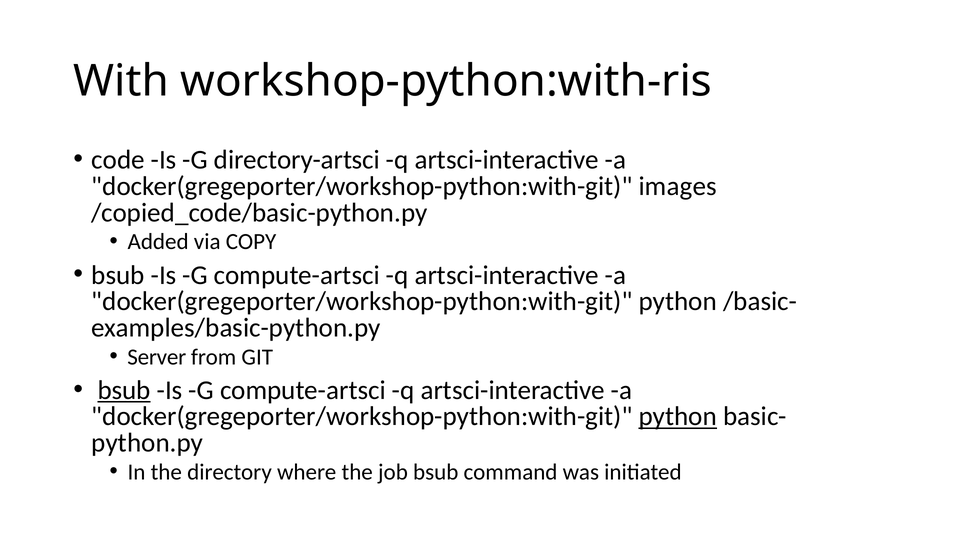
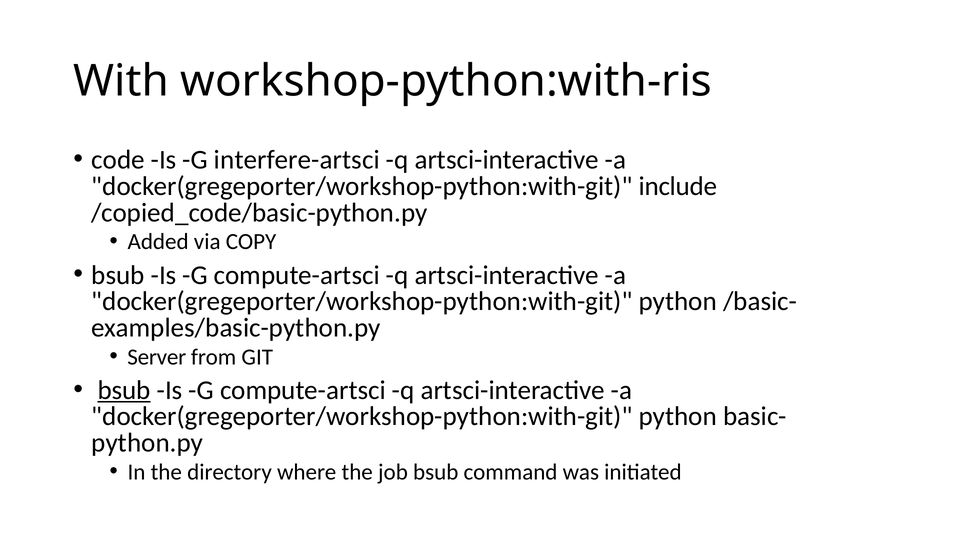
directory-artsci: directory-artsci -> interfere-artsci (297, 160)
images: images -> include (678, 186)
python underline: present -> none (678, 416)
